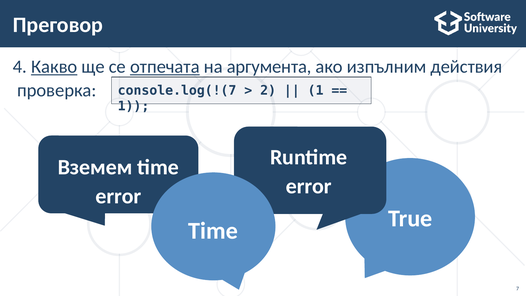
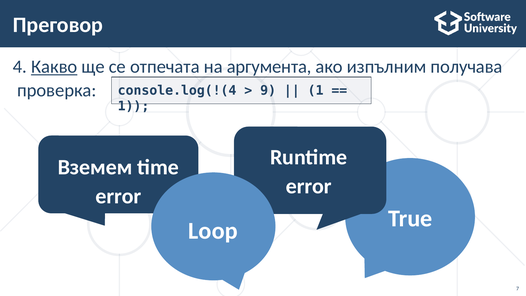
отпечата underline: present -> none (165, 67)
действия: действия -> получава (466, 67)
console.log(!(7: console.log(!(7 -> console.log(!(4 (177, 90)
2: 2 -> 9 (268, 90)
Time: Time -> Loop (213, 231)
